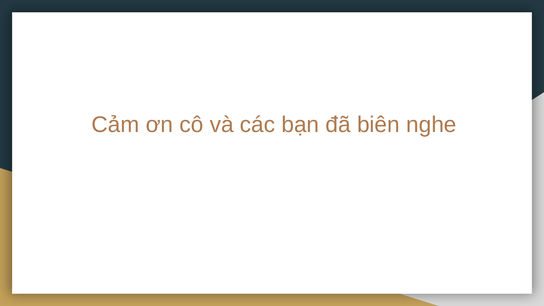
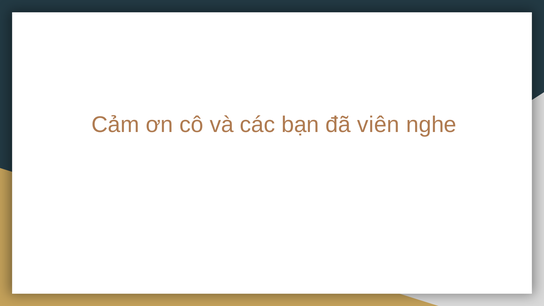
biên: biên -> viên (378, 125)
